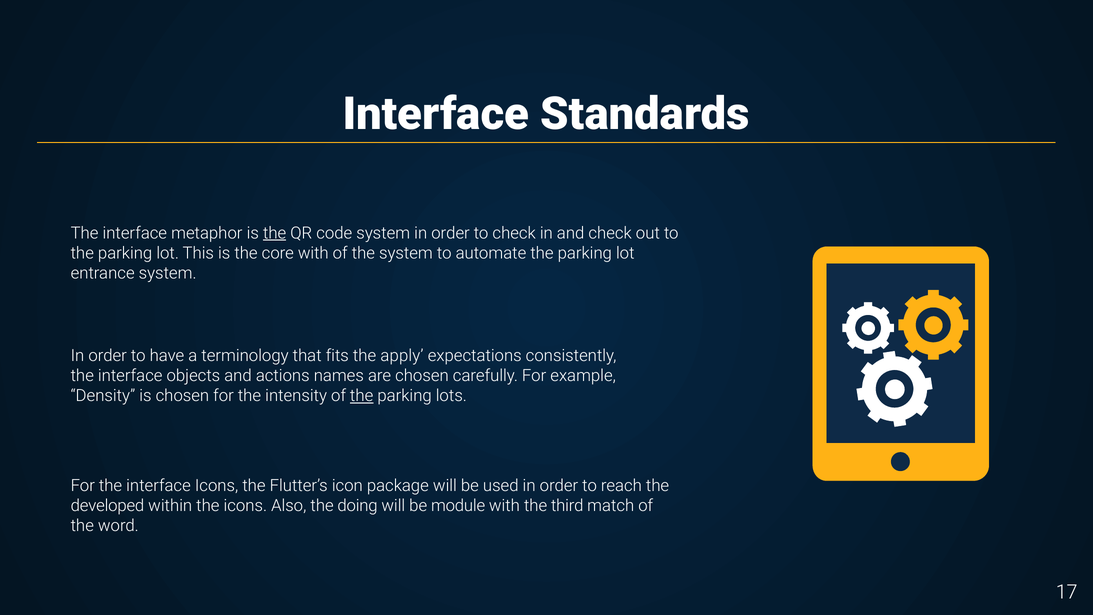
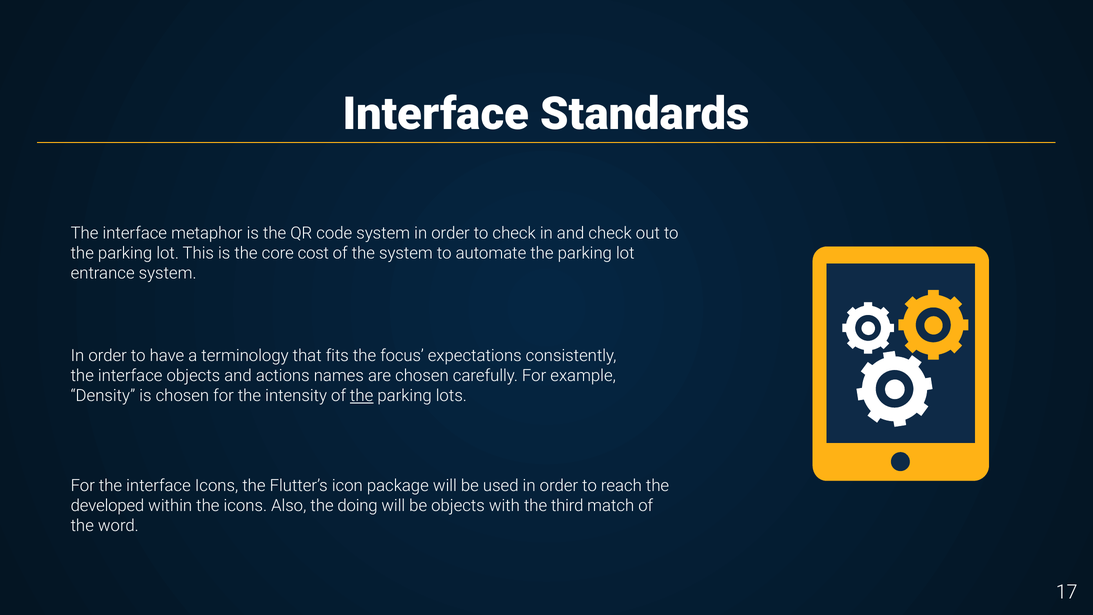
the underline: present -> none (275, 233)
core with: with -> cost (313, 253)
apply: apply -> focus (402, 356)
be module: module -> objects (458, 506)
